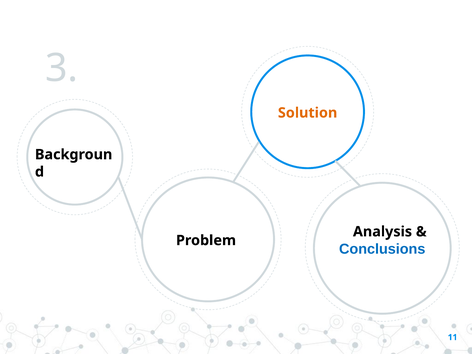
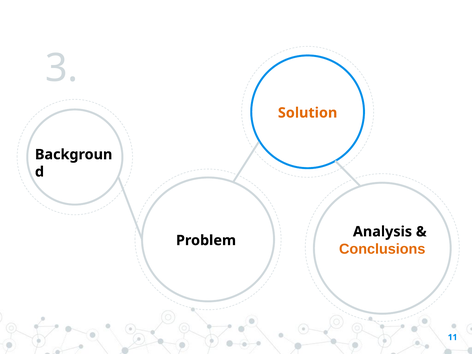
Conclusions colour: blue -> orange (382, 249)
